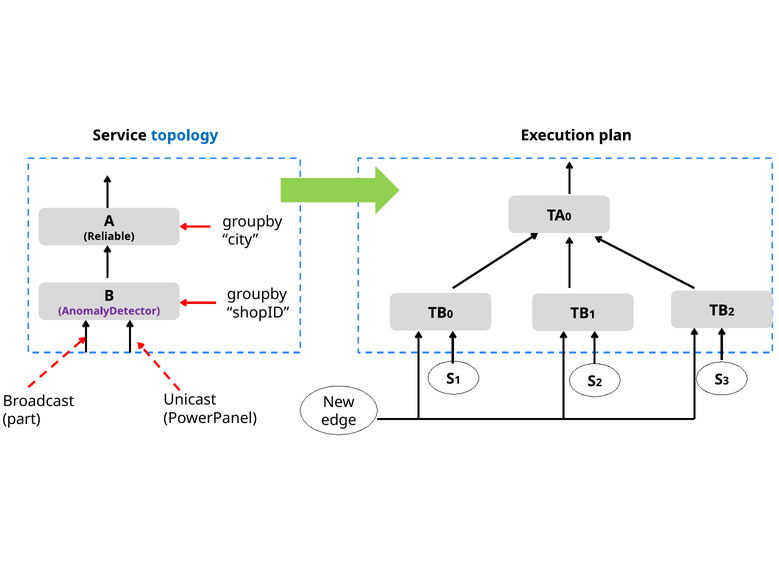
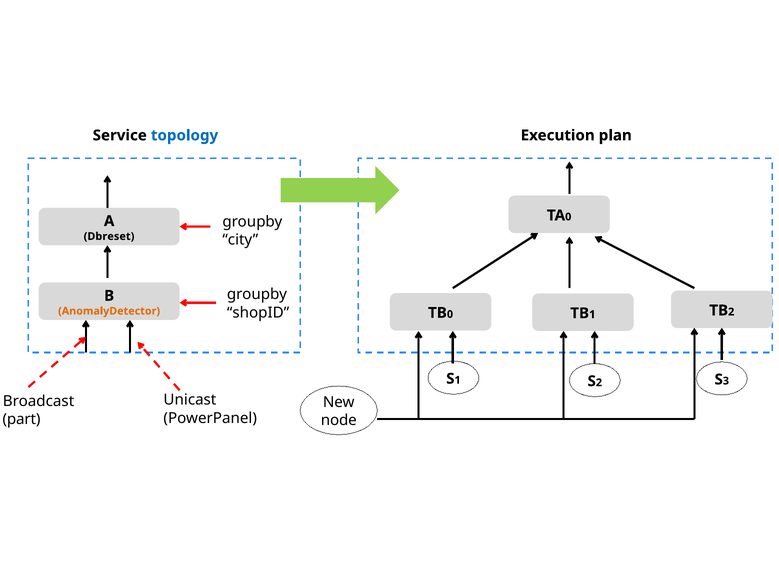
Reliable: Reliable -> Dbreset (109, 236)
AnomalyDetector colour: purple -> orange (109, 311)
edge: edge -> node (339, 421)
